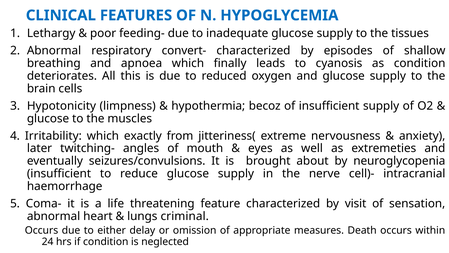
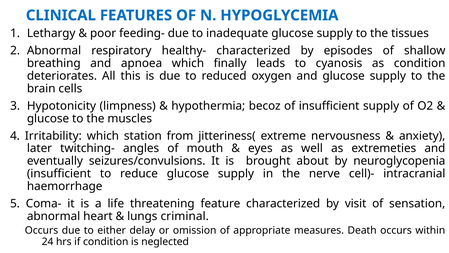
convert-: convert- -> healthy- (184, 50)
exactly: exactly -> station (143, 136)
